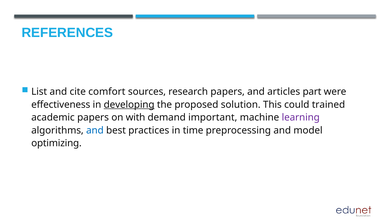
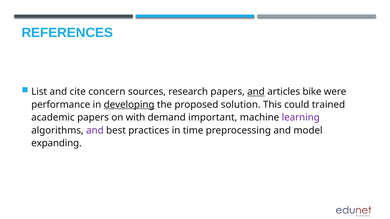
comfort: comfort -> concern (107, 92)
and underline: none -> present (256, 92)
part: part -> bike (312, 92)
effectiveness: effectiveness -> performance (61, 105)
and colour: blue -> purple (95, 131)
optimizing: optimizing -> expanding (56, 143)
